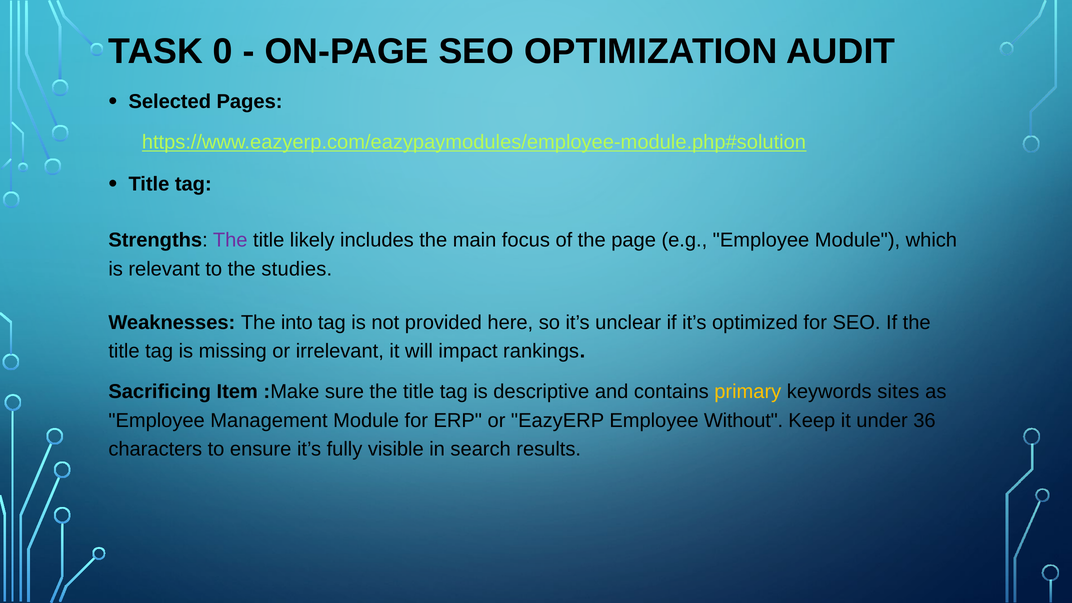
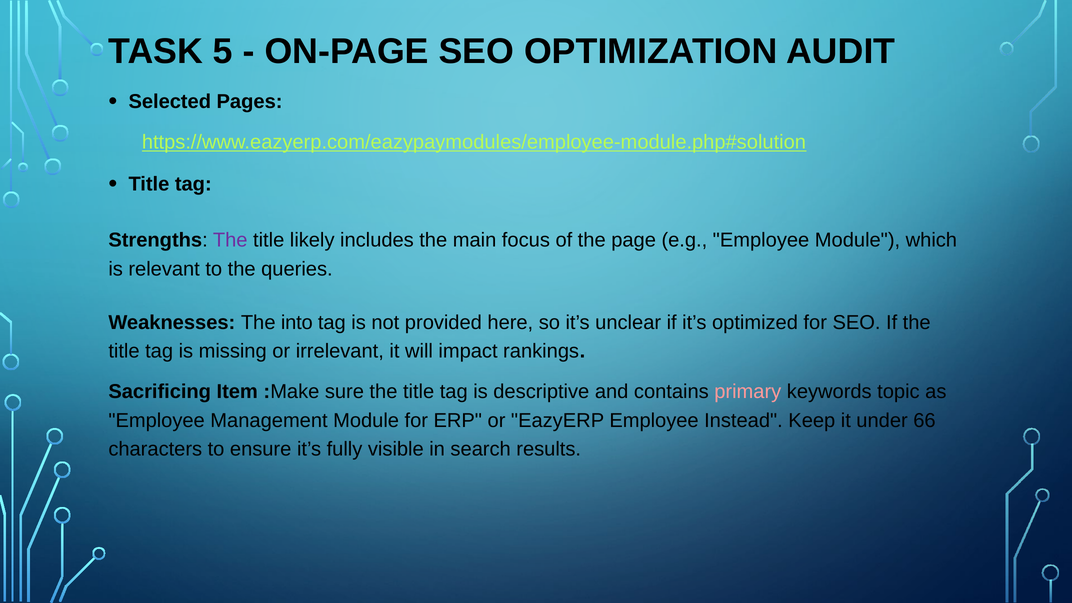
0: 0 -> 5 (223, 51)
studies: studies -> queries (297, 269)
primary colour: yellow -> pink (748, 391)
sites: sites -> topic (898, 391)
Without: Without -> Instead (743, 420)
36: 36 -> 66 (925, 420)
